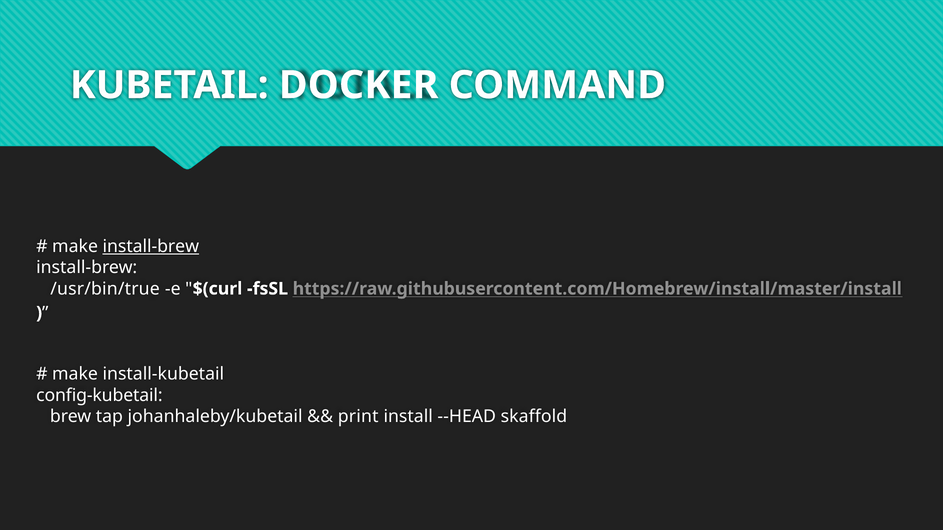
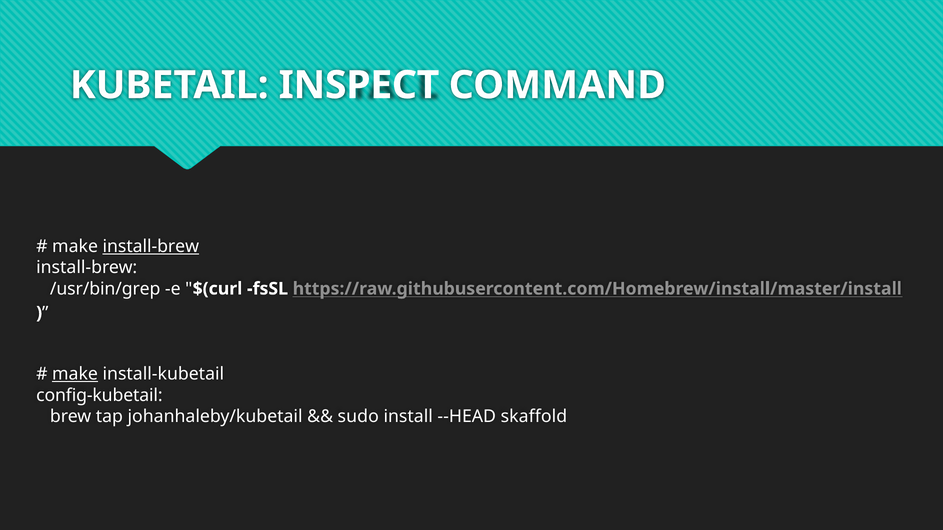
DOCKER: DOCKER -> INSPECT (359, 85)
/usr/bin/true: /usr/bin/true -> /usr/bin/grep (105, 289)
make underline: none -> present (75, 374)
print: print -> sudo (358, 417)
